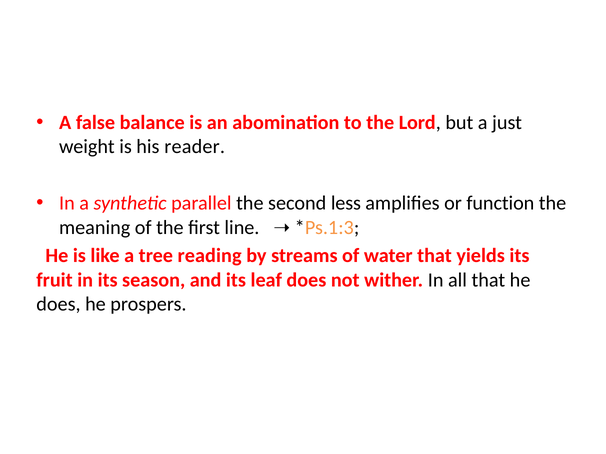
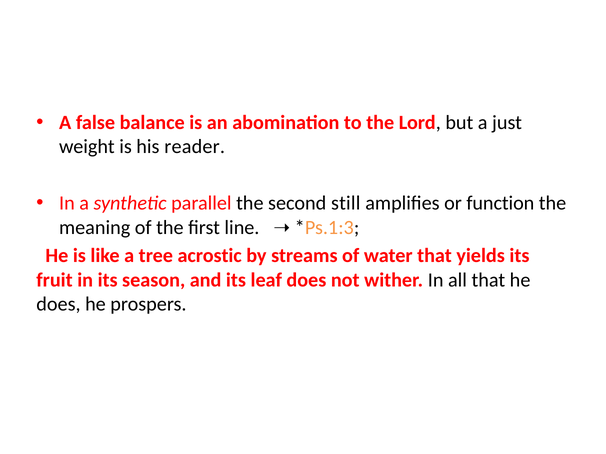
less: less -> still (346, 203)
reading: reading -> acrostic (210, 256)
